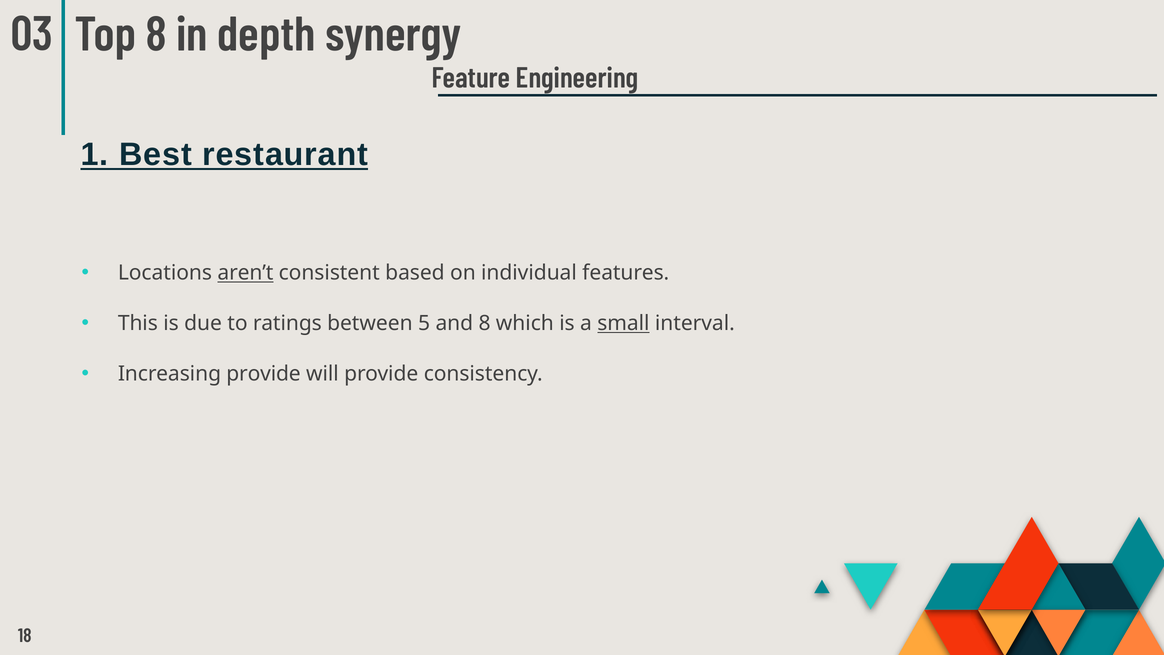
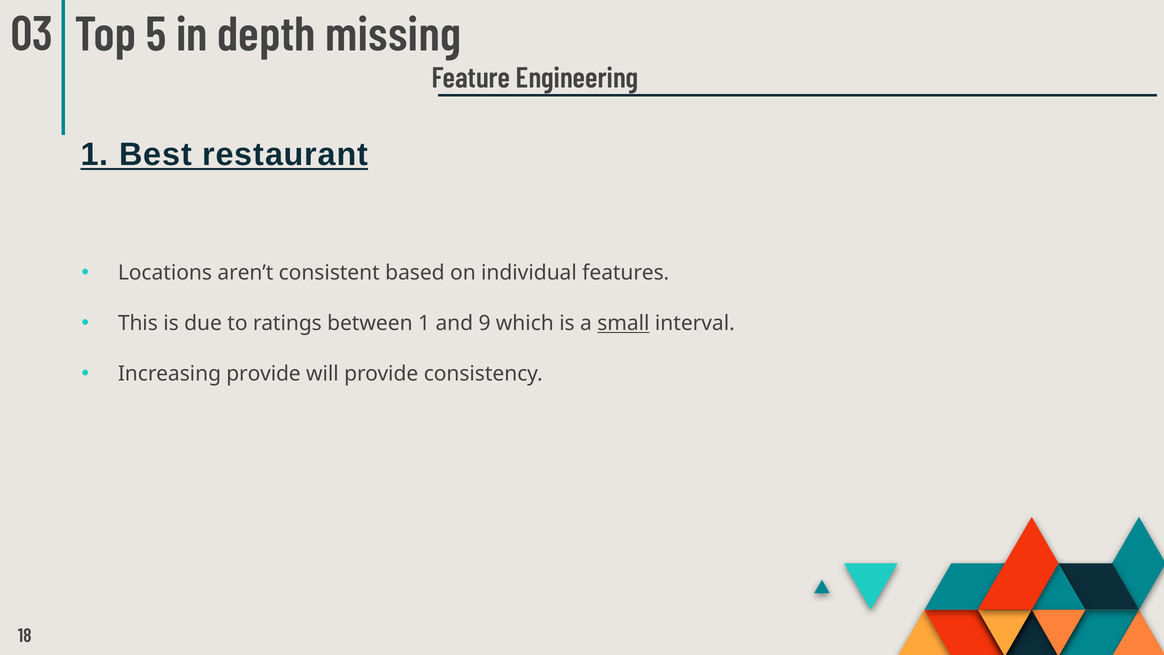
Top 8: 8 -> 5 (156, 35)
synergy: synergy -> missing (393, 35)
aren’t underline: present -> none (245, 273)
between 5: 5 -> 1 (424, 323)
and 8: 8 -> 9 (485, 323)
